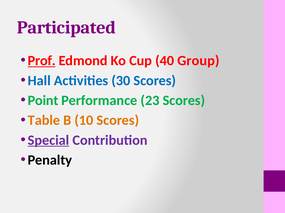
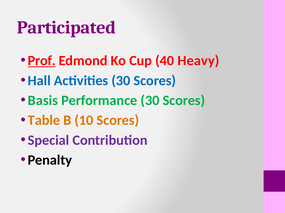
Group: Group -> Heavy (198, 61)
Point: Point -> Basis (43, 101)
Performance 23: 23 -> 30 (150, 101)
Special underline: present -> none (49, 141)
